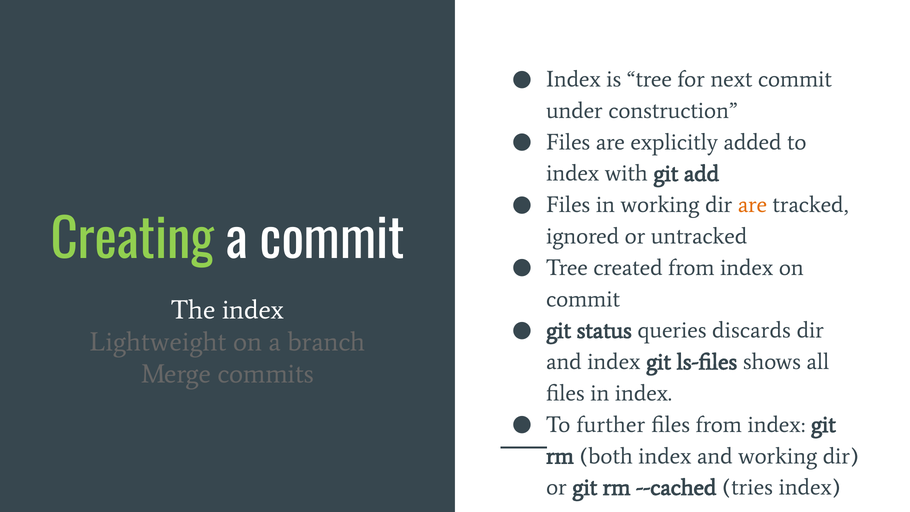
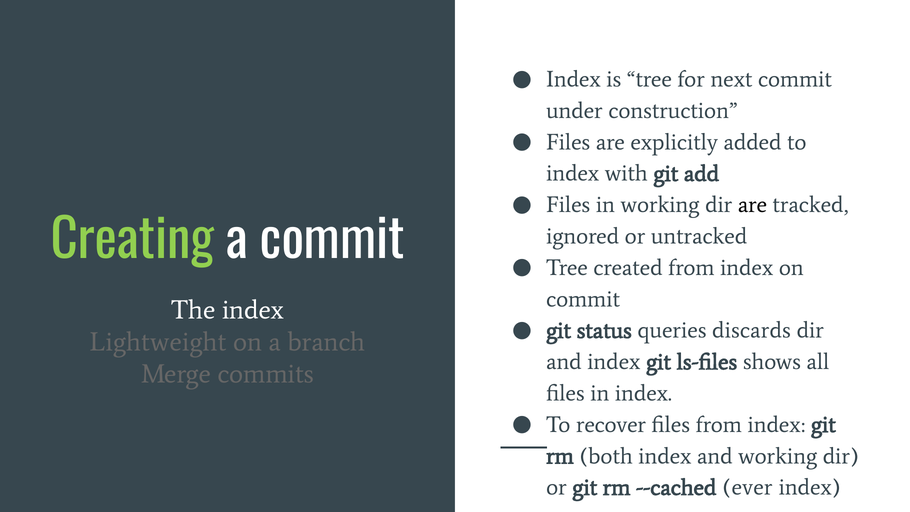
are colour: orange -> black (752, 205)
further: further -> recover (611, 425)
tries: tries -> ever (747, 487)
